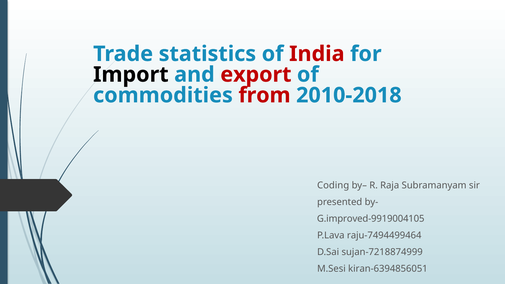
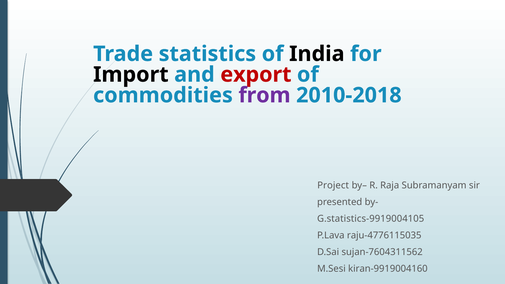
India colour: red -> black (317, 54)
from colour: red -> purple (264, 95)
Coding: Coding -> Project (333, 186)
G.improved-9919004105: G.improved-9919004105 -> G.statistics-9919004105 (371, 219)
raju-7494499464: raju-7494499464 -> raju-4776115035 (384, 235)
sujan-7218874999: sujan-7218874999 -> sujan-7604311562 (382, 252)
kiran-6394856051: kiran-6394856051 -> kiran-9919004160 (388, 269)
